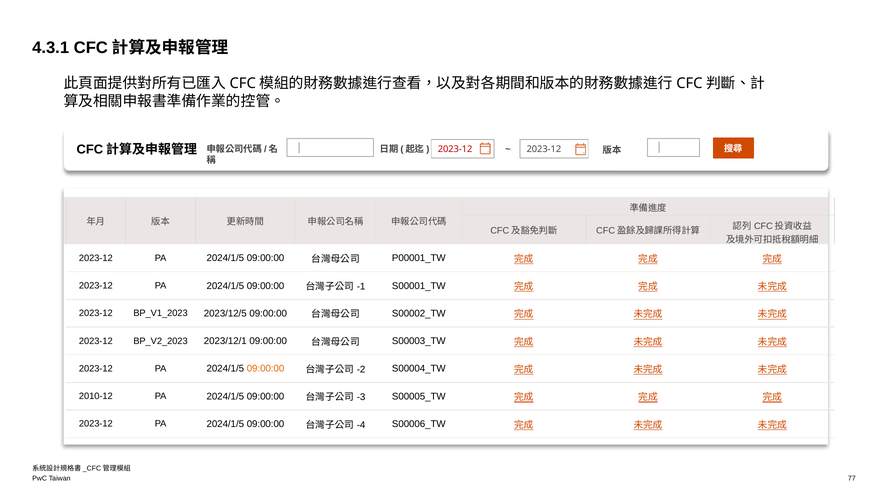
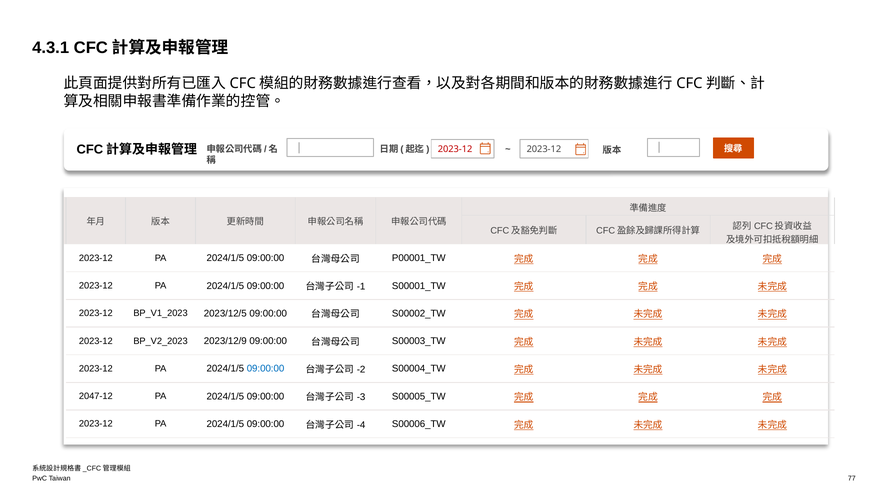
2023/12/1: 2023/12/1 -> 2023/12/9 (225, 341)
09:00:00 colour: orange -> blue (266, 369)
2010-12: 2010-12 -> 2047-12 (96, 397)
